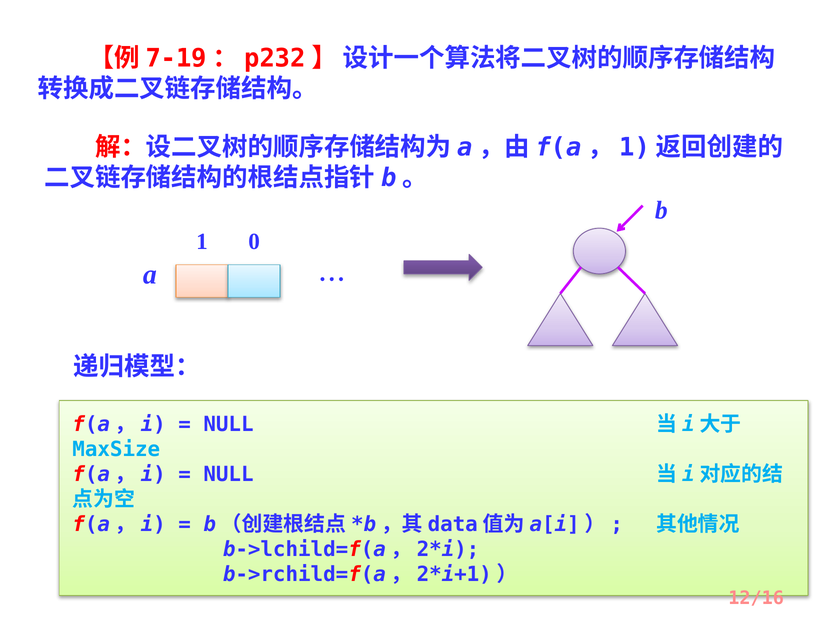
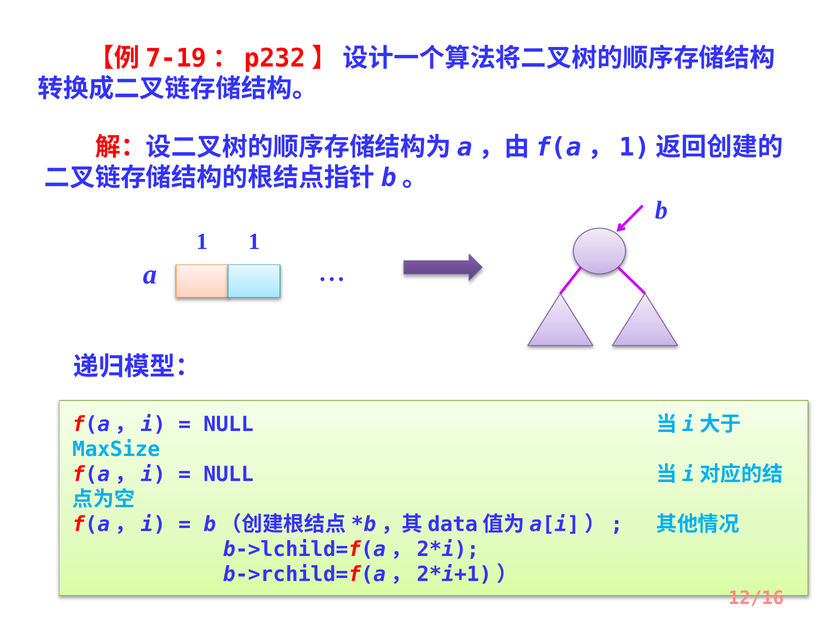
1 0: 0 -> 1 (254, 241)
